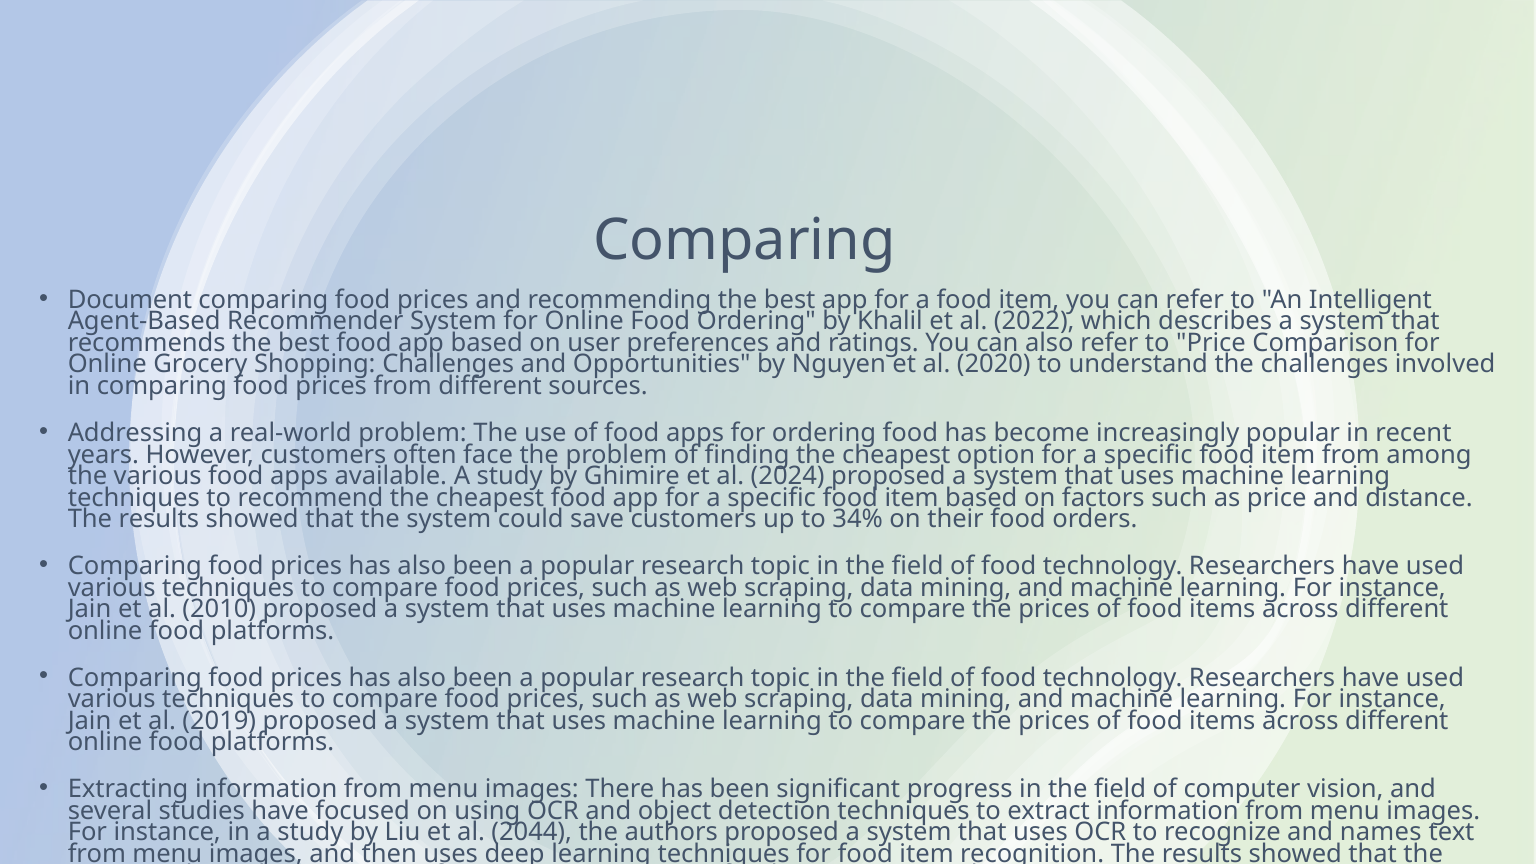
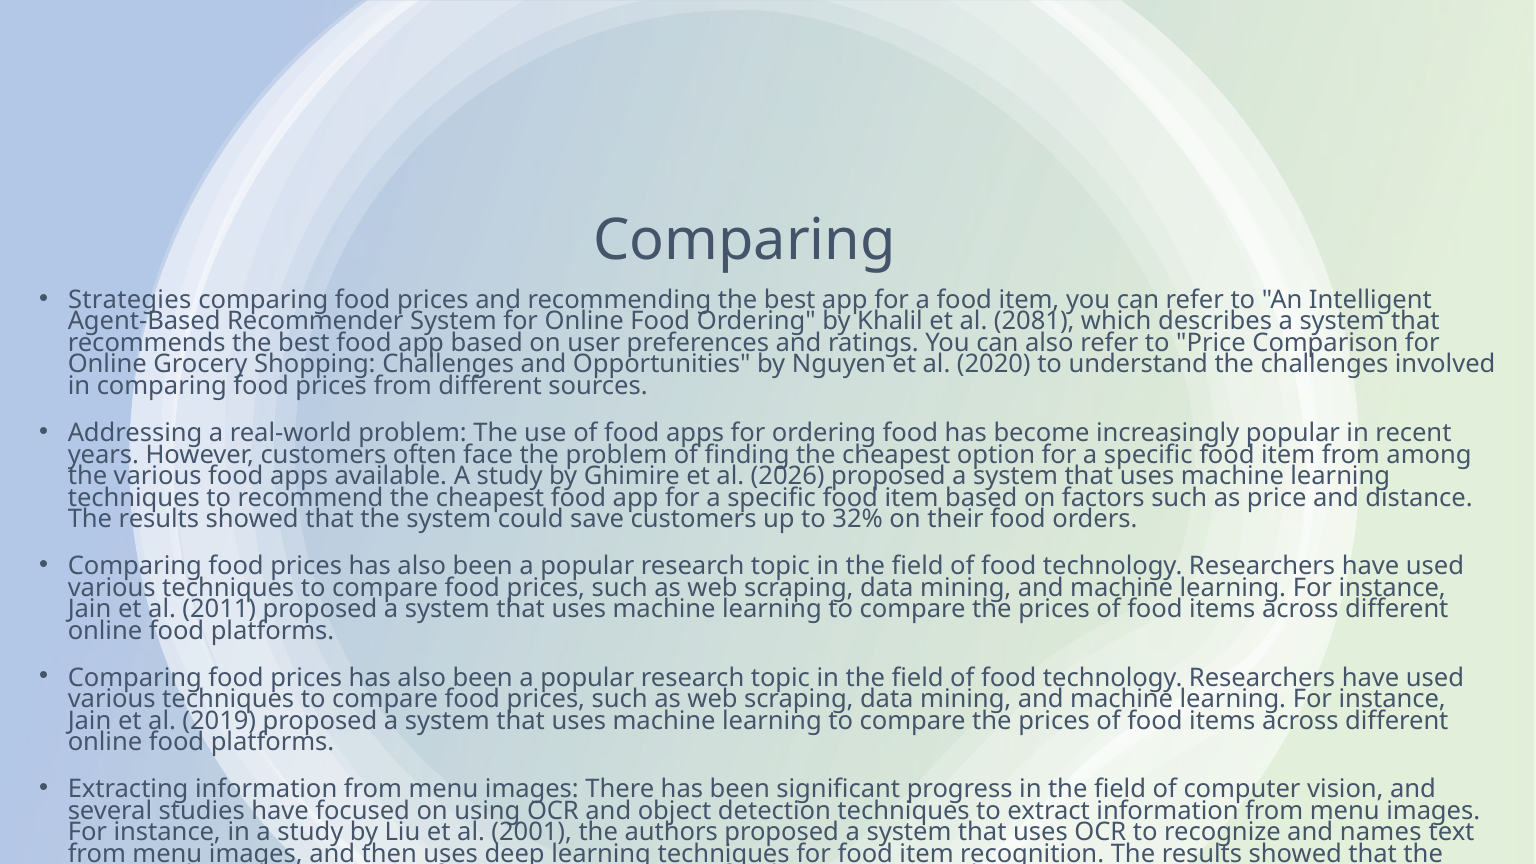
Document: Document -> Strategies (130, 300)
2022: 2022 -> 2081 (1034, 322)
2024: 2024 -> 2026 (788, 476)
34%: 34% -> 32% (858, 519)
2010: 2010 -> 2011 (219, 609)
2044: 2044 -> 2001 (532, 832)
